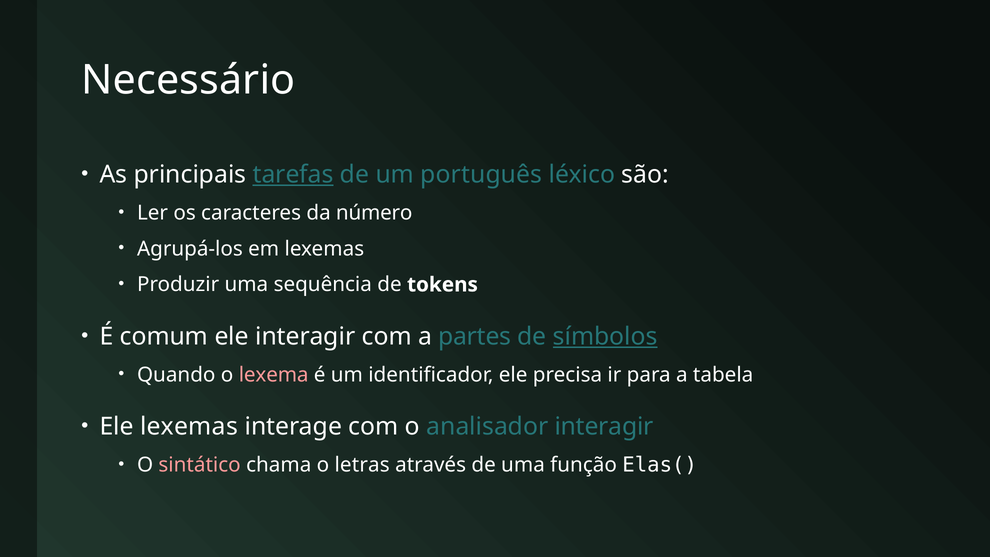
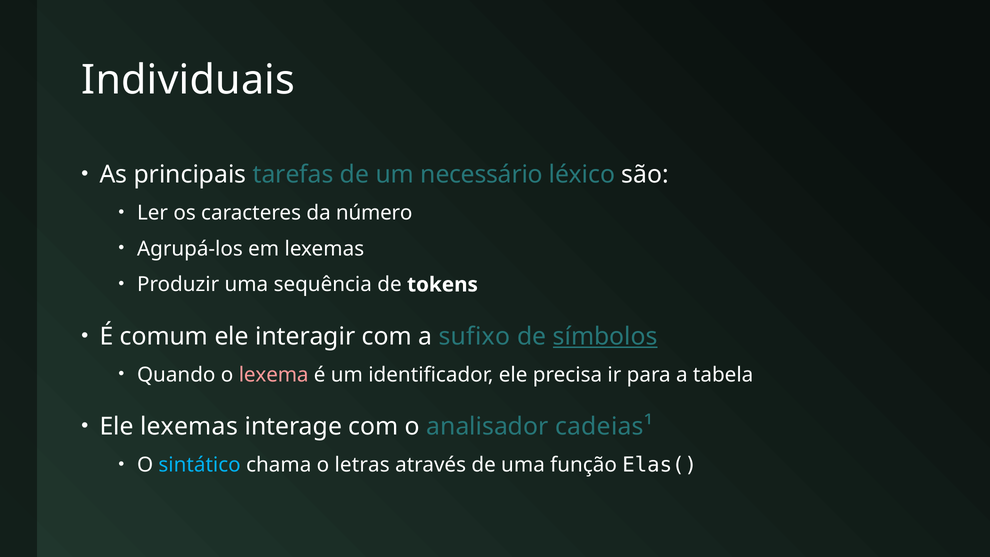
Necessário: Necessário -> Individuais (188, 80)
tarefas underline: present -> none (293, 175)
português: português -> necessário (482, 175)
partes: partes -> sufixo (475, 337)
analisador interagir: interagir -> cadeias¹ (604, 427)
sintático colour: pink -> light blue (200, 465)
